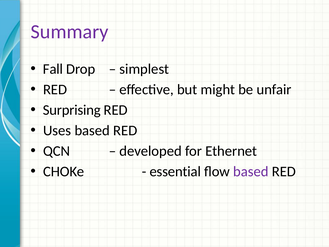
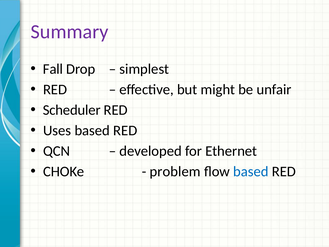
Surprising: Surprising -> Scheduler (72, 110)
essential: essential -> problem (175, 171)
based colour: purple -> blue (251, 171)
